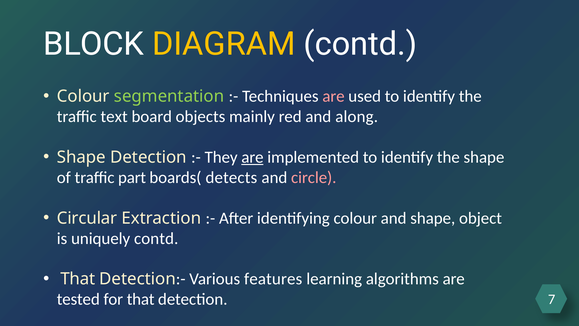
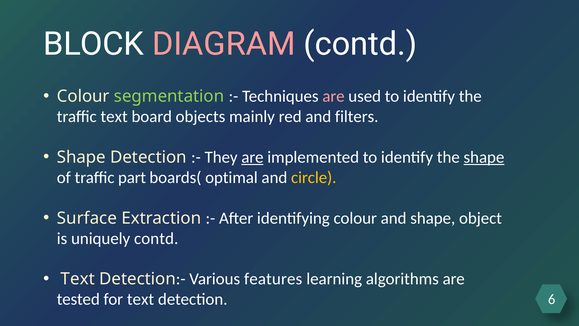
DIAGRAM colour: yellow -> pink (224, 44)
along: along -> filters (357, 117)
shape underline: none -> present (484, 157)
detects: detects -> optimal (231, 177)
circle colour: pink -> yellow (314, 177)
Circular: Circular -> Surface (87, 218)
That: That -> Text (78, 279)
for that: that -> text (141, 299)
7: 7 -> 6 (552, 299)
